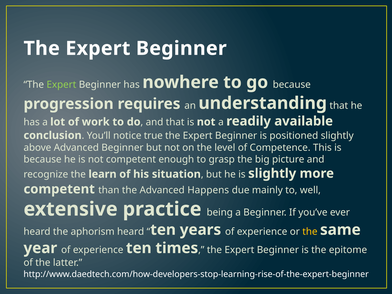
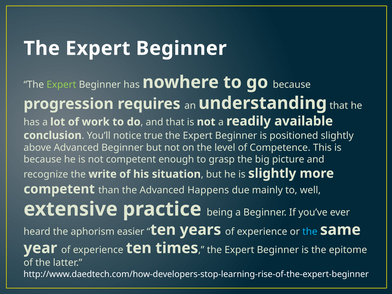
learn: learn -> write (103, 174)
aphorism heard: heard -> easier (131, 232)
the colour: yellow -> light blue (310, 232)
